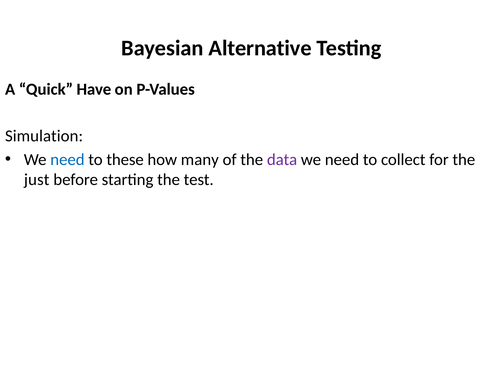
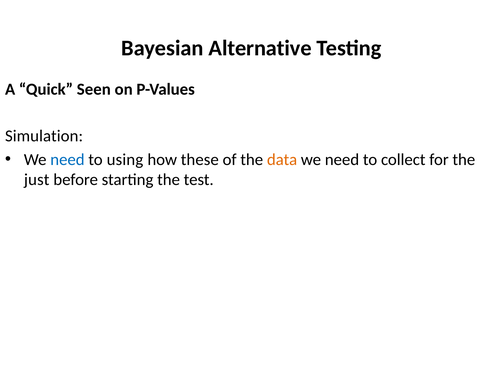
Have: Have -> Seen (94, 89)
these: these -> using (125, 160)
many: many -> these (200, 160)
data colour: purple -> orange (282, 160)
